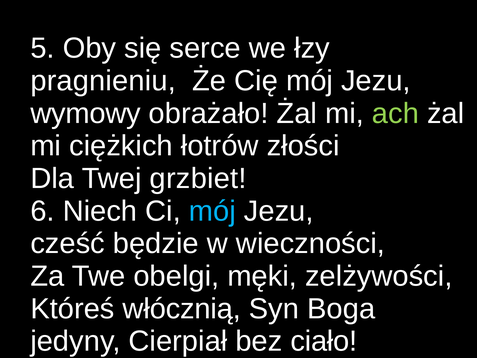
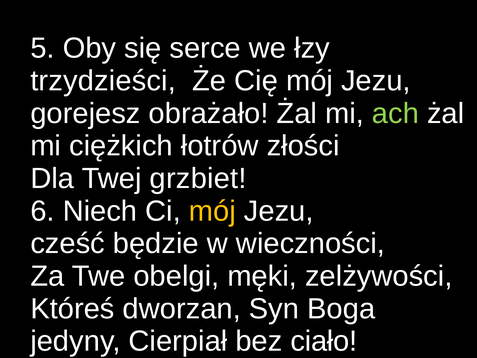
pragnieniu: pragnieniu -> trzydzieści (103, 81)
wymowy: wymowy -> gorejesz (85, 113)
mój colour: light blue -> yellow (212, 211)
włócznią: włócznią -> dworzan (182, 309)
